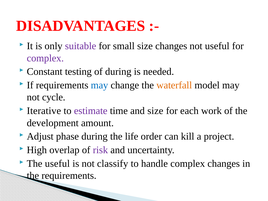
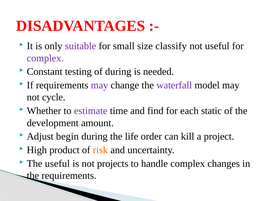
size changes: changes -> classify (171, 46)
may colour: blue -> purple (99, 85)
waterfall colour: orange -> purple (174, 85)
Iterative: Iterative -> Whether (44, 111)
and size: size -> find (155, 111)
work: work -> static (211, 111)
phase: phase -> begin (67, 136)
overlap: overlap -> product (64, 150)
risk colour: purple -> orange (100, 150)
classify: classify -> projects (113, 164)
